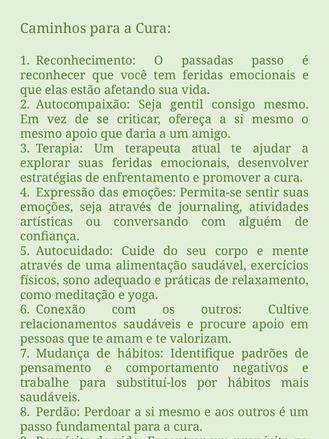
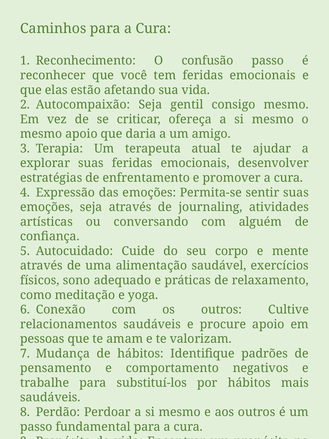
passadas: passadas -> confusão (207, 61)
